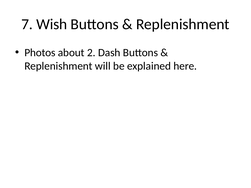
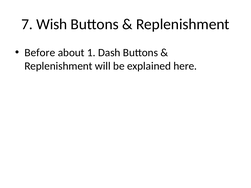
Photos: Photos -> Before (40, 53)
2: 2 -> 1 (91, 53)
